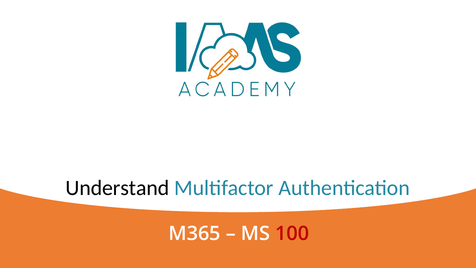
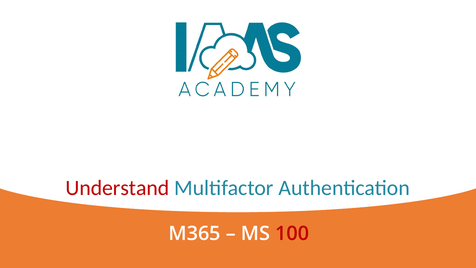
Understand colour: black -> red (117, 188)
